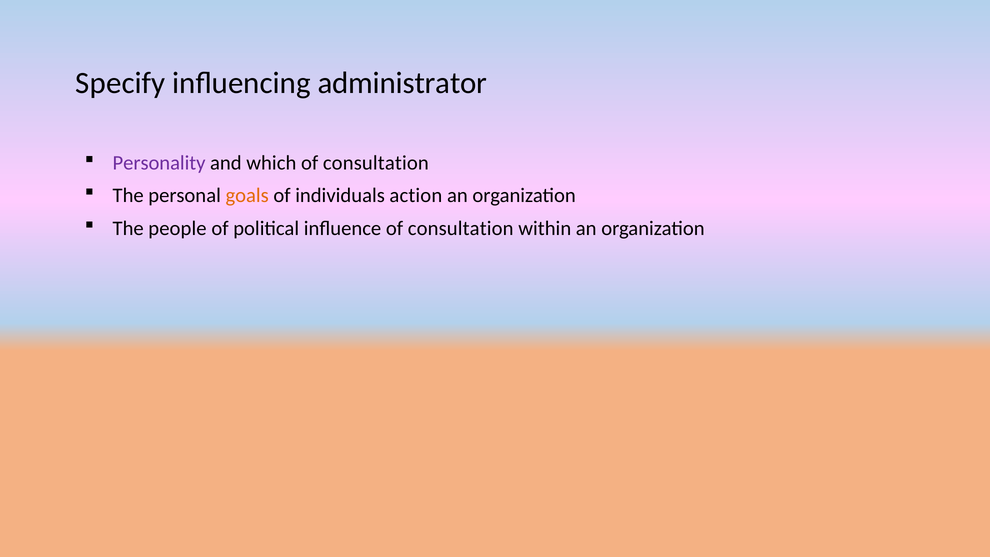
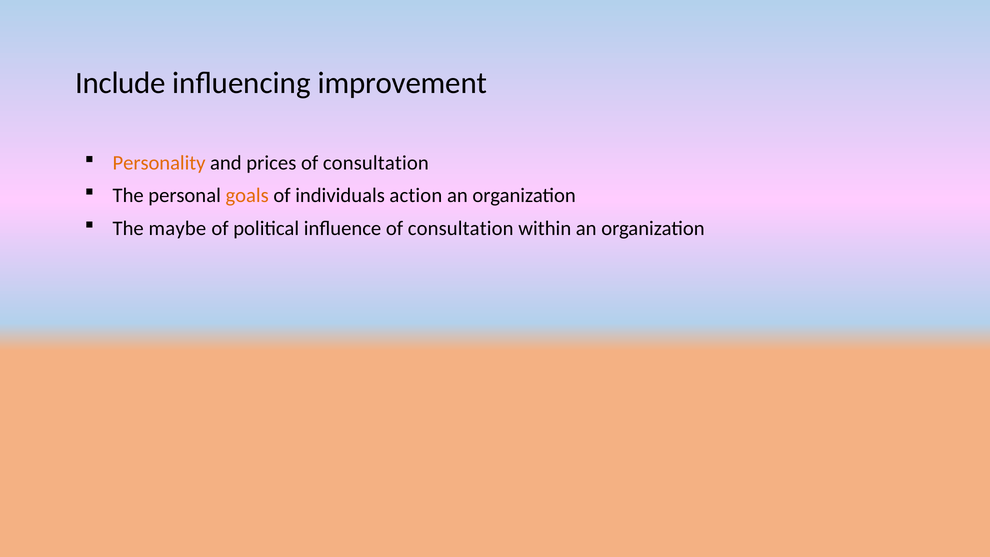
Specify: Specify -> Include (121, 83)
administrator: administrator -> improvement (402, 83)
Personality colour: purple -> orange (159, 163)
which: which -> prices (271, 163)
people: people -> maybe (177, 228)
